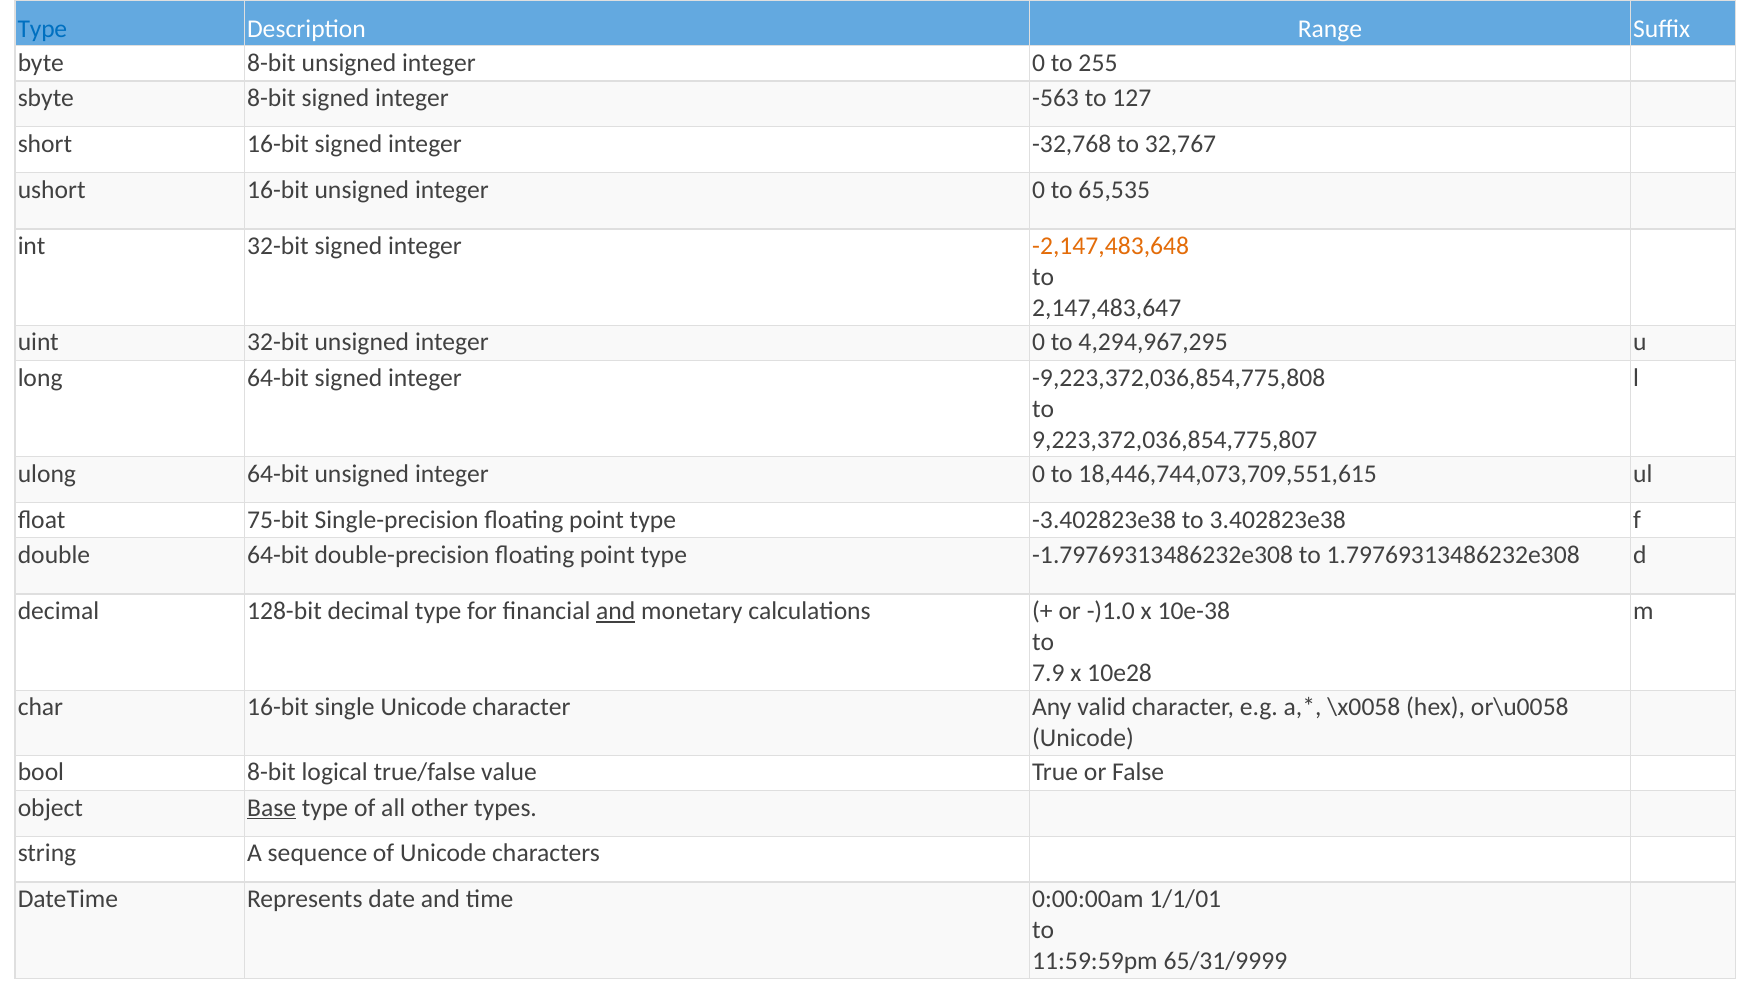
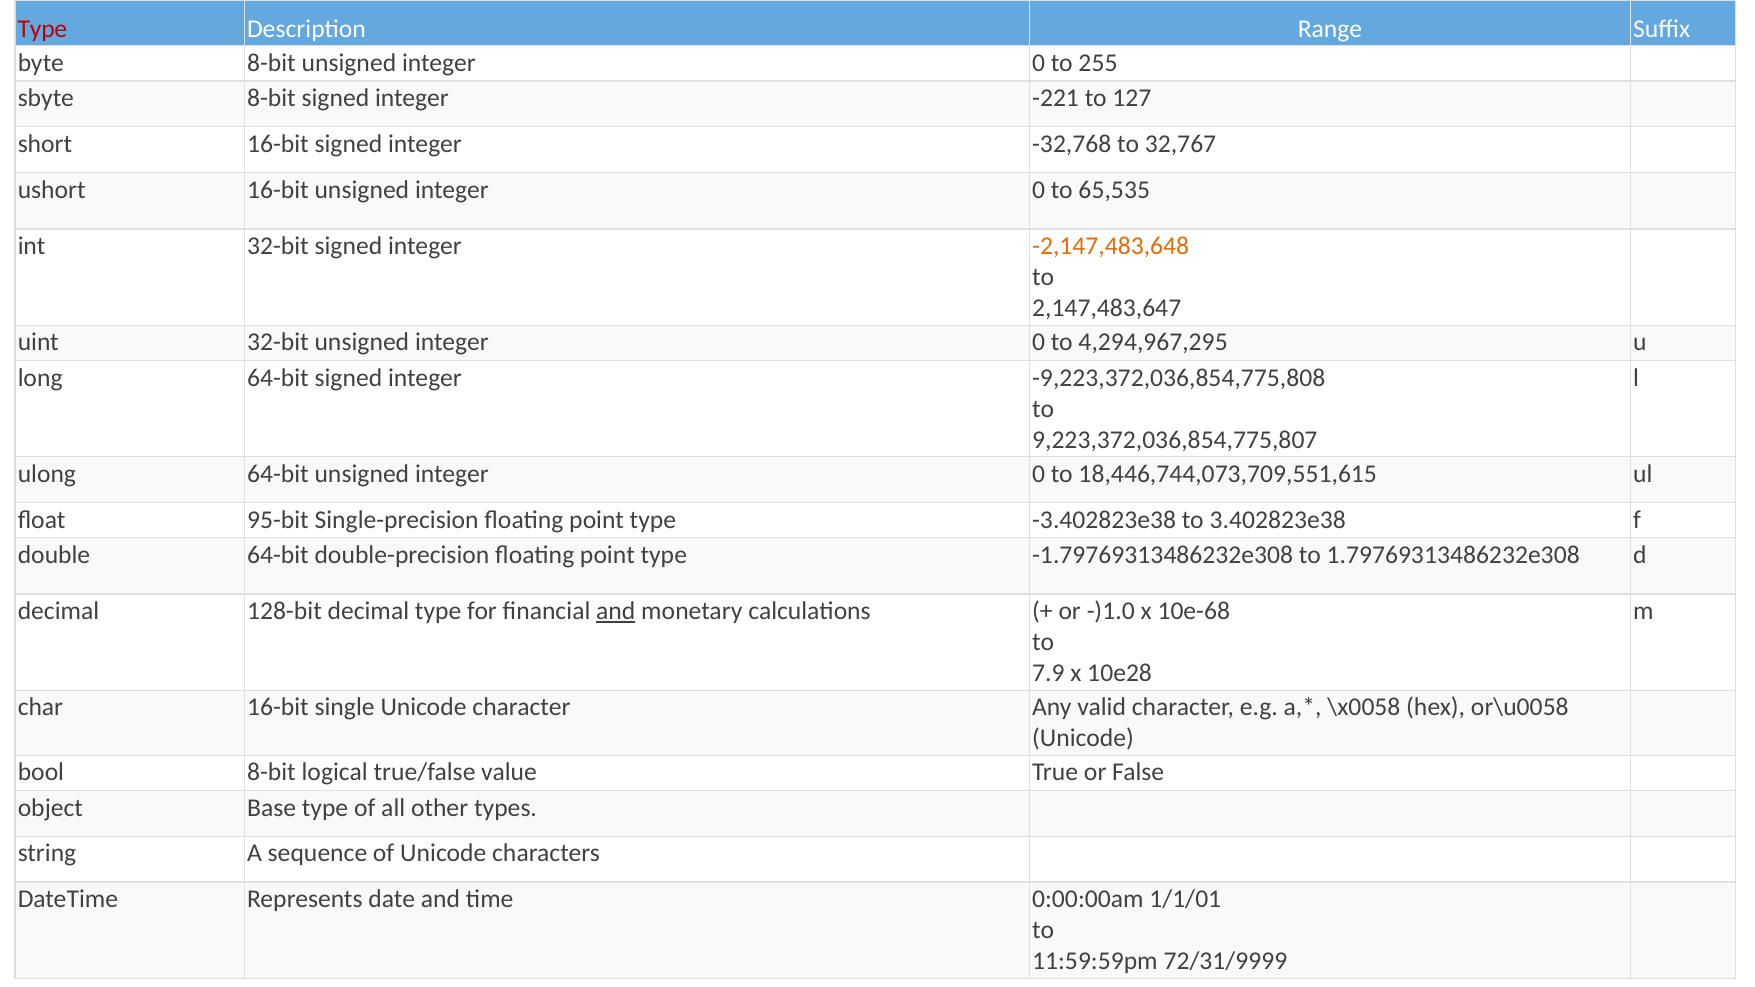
Type colour: blue -> red (42, 29)
-563: -563 -> -221 (1056, 98)
75-bit: 75-bit -> 95-bit (278, 520)
10e-38: 10e-38 -> 10e-68 (1194, 611)
Base underline: present -> none (272, 808)
65/31/9999: 65/31/9999 -> 72/31/9999 (1225, 962)
